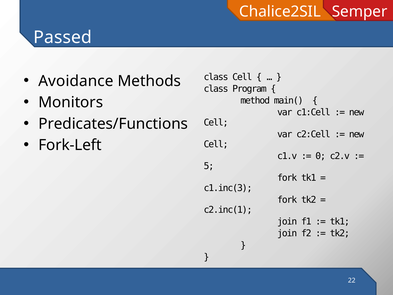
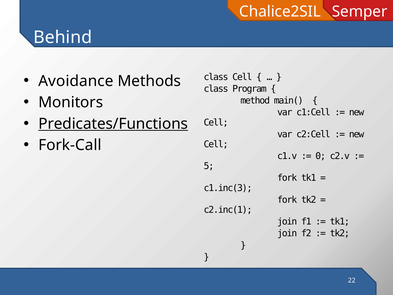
Passed: Passed -> Behind (63, 37)
Predicates/Functions underline: none -> present (113, 124)
Fork-Left: Fork-Left -> Fork-Call (70, 145)
